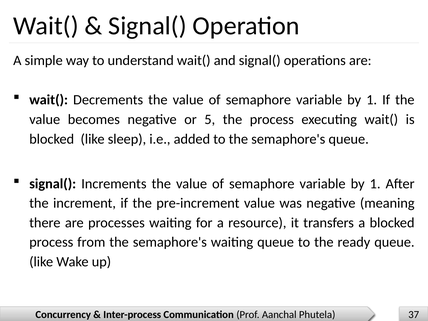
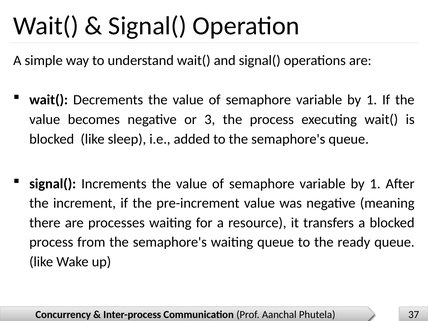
or 5: 5 -> 3 (210, 119)
